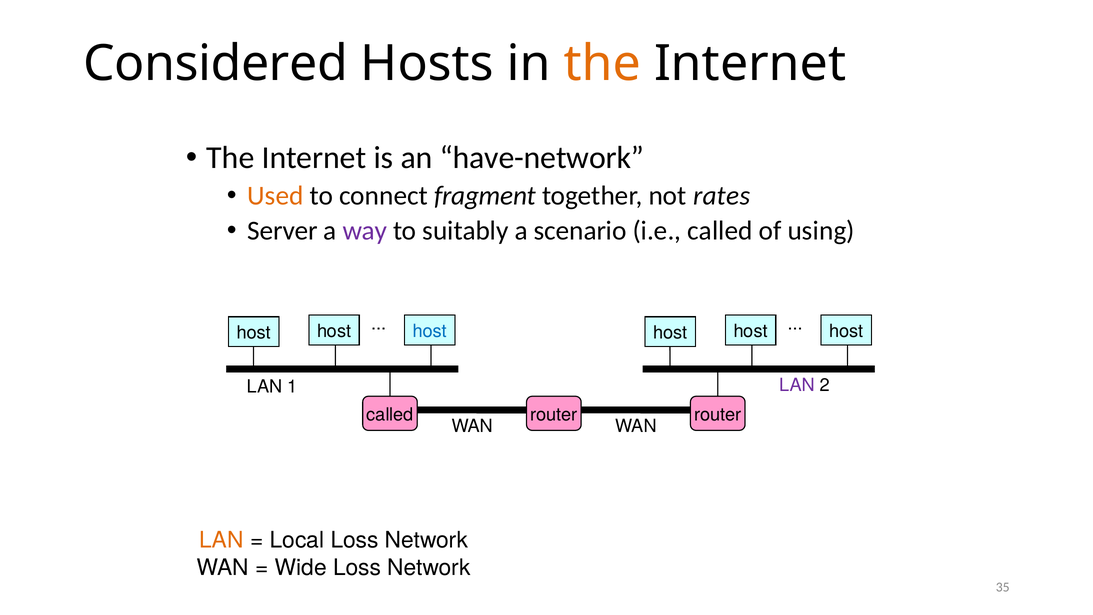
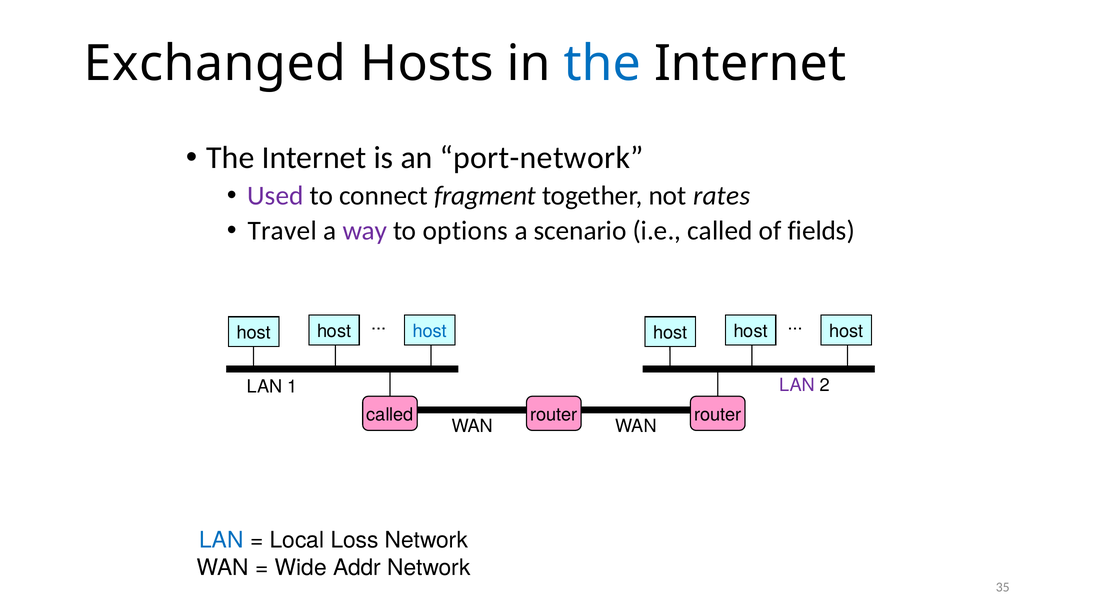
Considered: Considered -> Exchanged (215, 64)
the colour: orange -> blue (602, 64)
have-network: have-network -> port-network (542, 158)
Used colour: orange -> purple (276, 196)
Server: Server -> Travel (282, 231)
suitably: suitably -> options (465, 231)
using: using -> fields (821, 231)
LAN colour: orange -> blue (221, 540)
Wide Loss: Loss -> Addr (357, 567)
